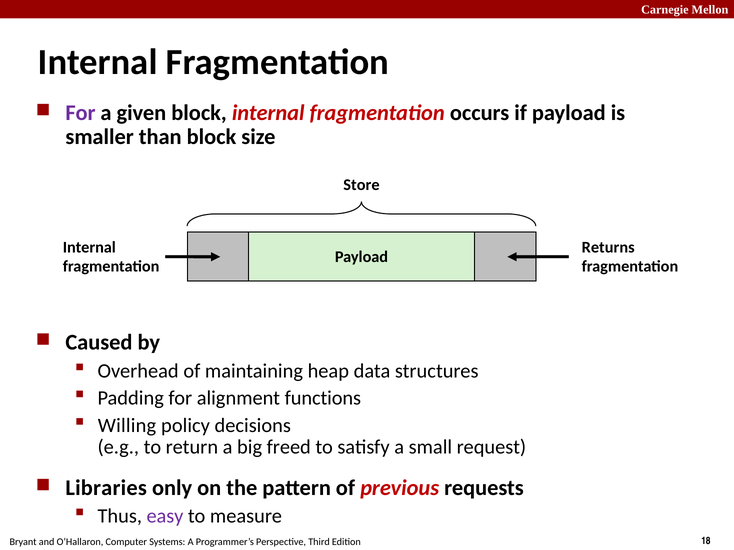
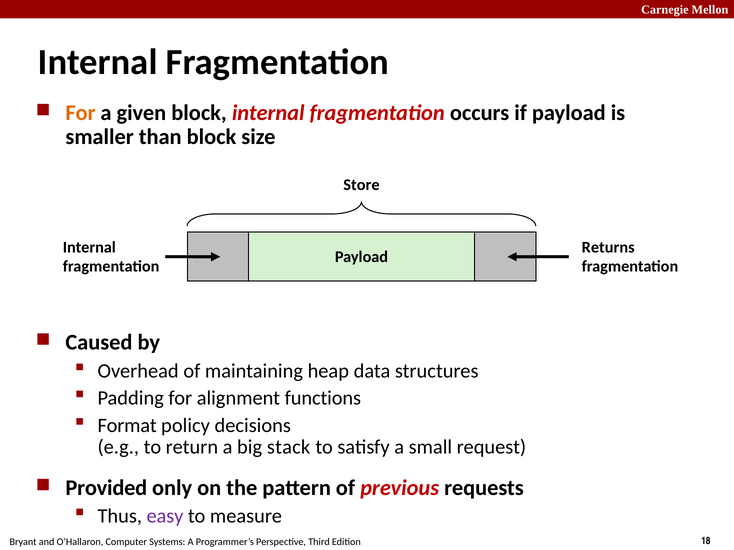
For colour: purple -> orange (80, 113)
Willing: Willing -> Format (127, 426)
freed: freed -> stack (289, 447)
Libraries: Libraries -> Provided (106, 488)
